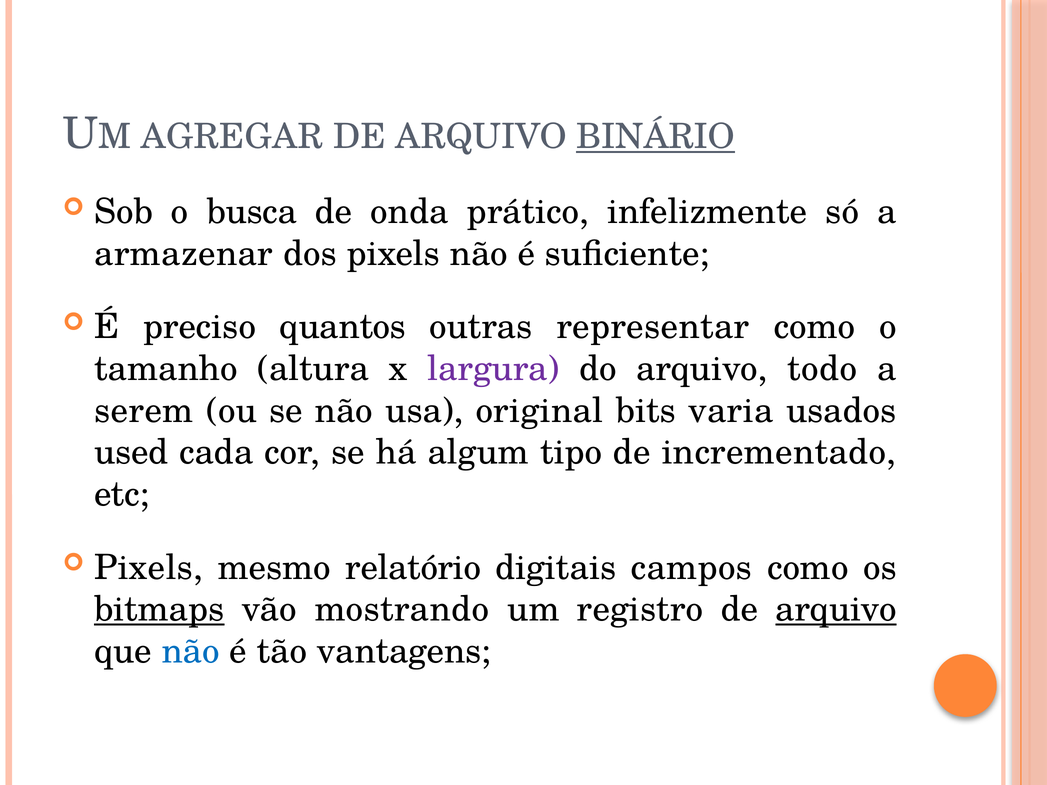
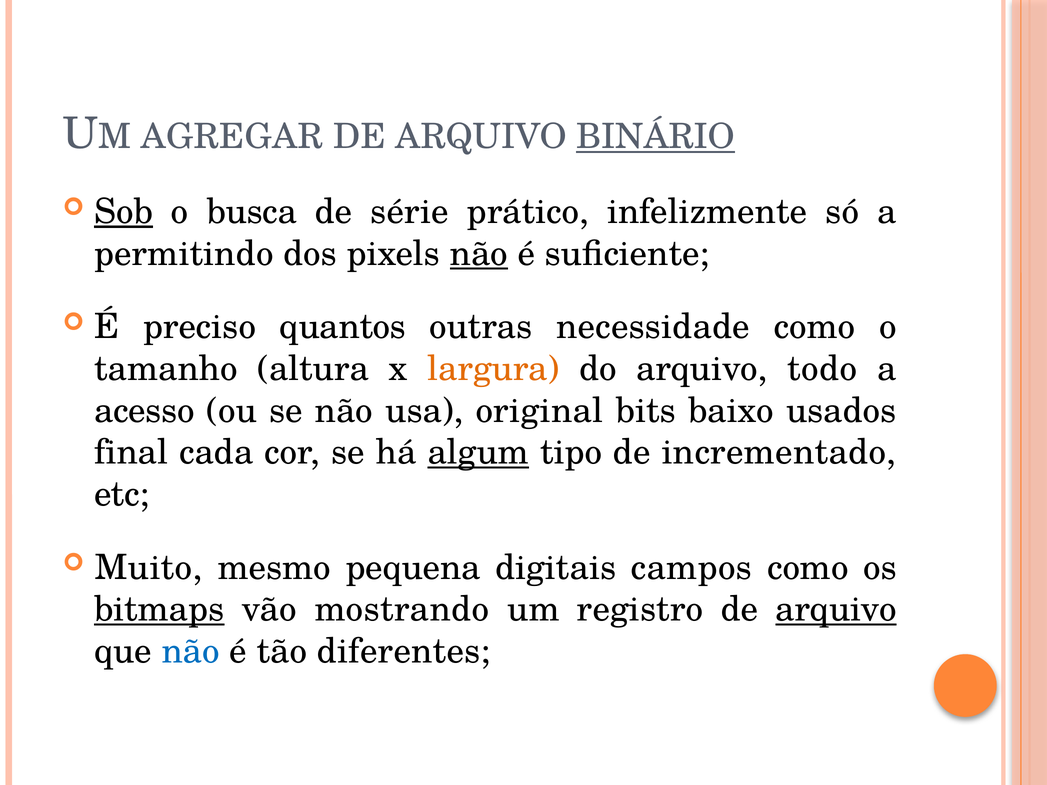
Sob underline: none -> present (123, 212)
onda: onda -> série (409, 212)
armazenar: armazenar -> permitindo (184, 254)
não underline: none -> present (479, 254)
representar: representar -> necessidade (653, 327)
largura colour: purple -> orange (493, 369)
serem: serem -> acesso (144, 411)
varia: varia -> baixo (731, 411)
used: used -> final (131, 453)
algum underline: none -> present (478, 453)
Pixels: Pixels -> Muito (148, 568)
relatório: relatório -> pequena (413, 568)
vantagens: vantagens -> diferentes (404, 652)
